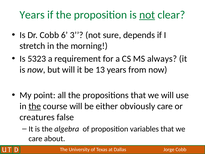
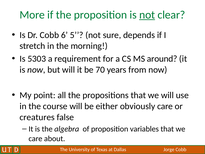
Years: Years -> More (32, 15)
3: 3 -> 5 (77, 35)
5323: 5323 -> 5303 (37, 59)
always: always -> around (162, 59)
13: 13 -> 70 (100, 70)
the underline: present -> none (35, 106)
